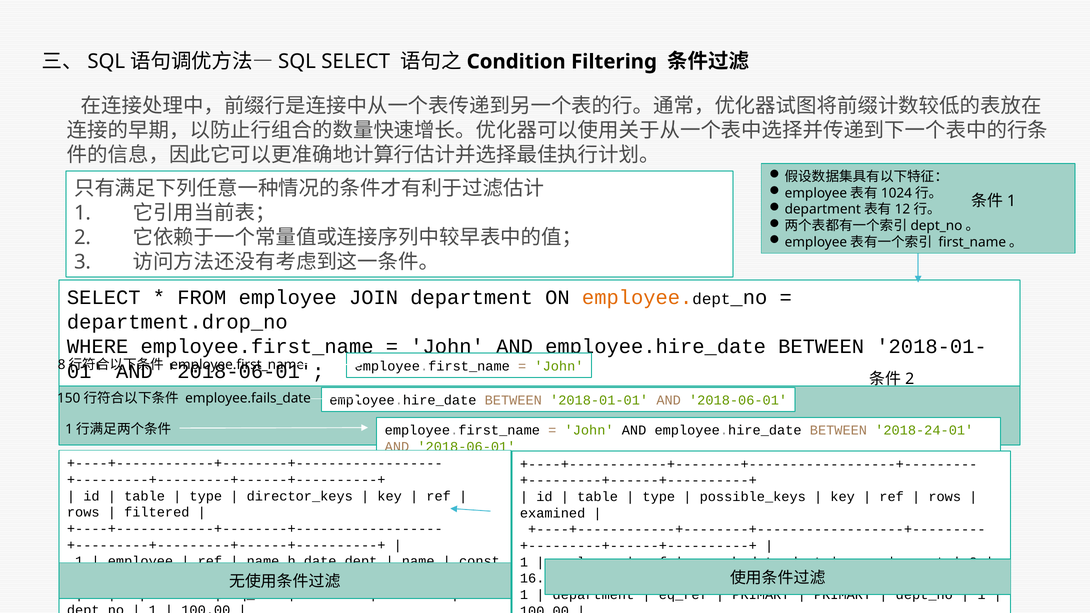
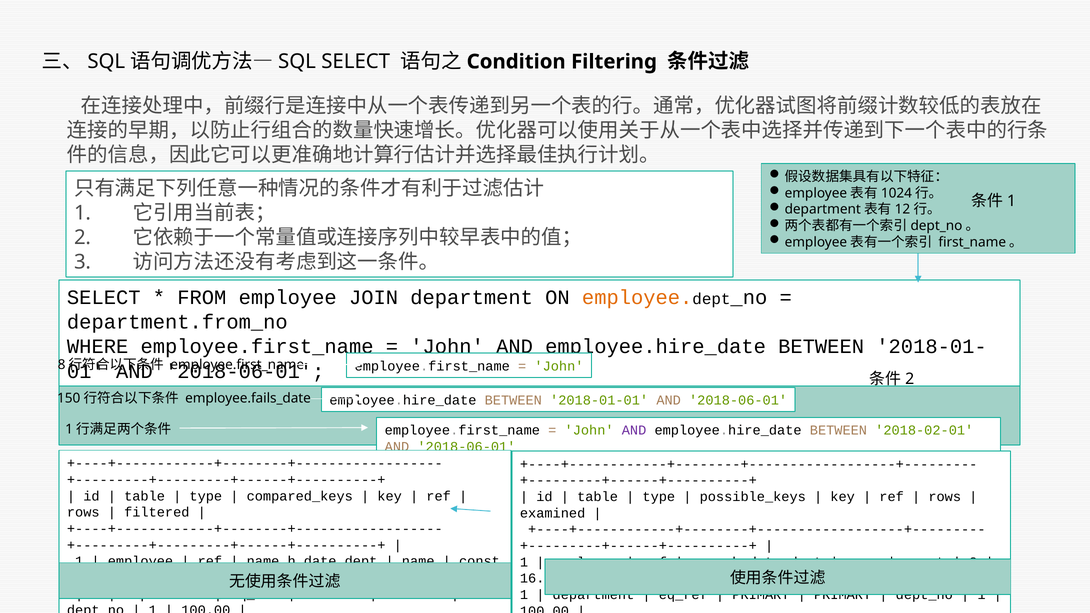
department.drop_no: department.drop_no -> department.from_no (177, 322)
AND colour: black -> purple (634, 431)
2018-24-01: 2018-24-01 -> 2018-02-01 (924, 431)
director_keys: director_keys -> compared_keys (300, 496)
